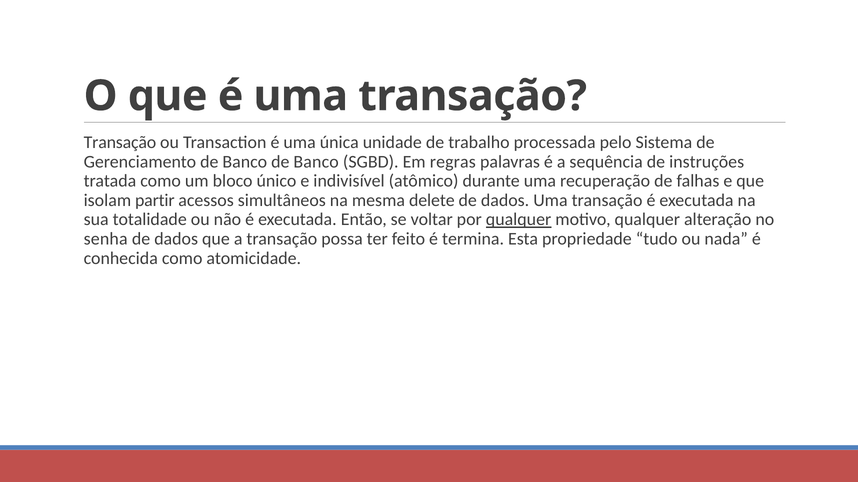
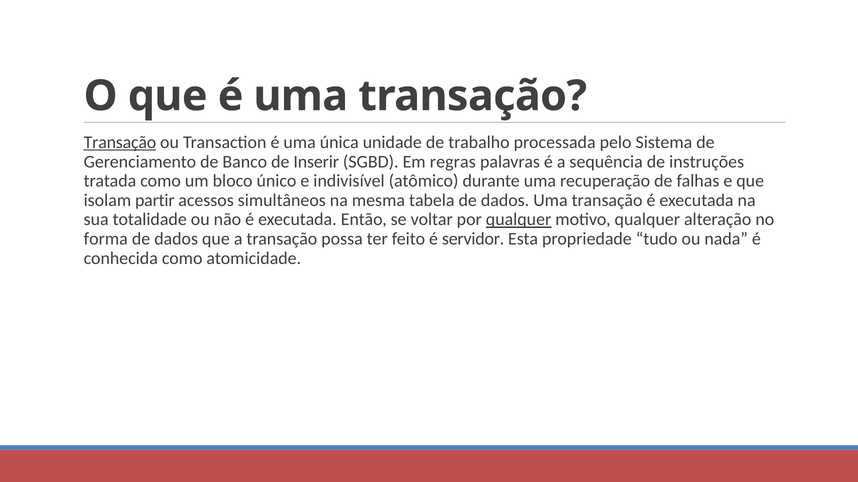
Transação underline: none -> present (120, 143)
Banco de Banco: Banco -> Inserir (316, 162)
delete: delete -> tabela (432, 201)
senha: senha -> forma (106, 239)
termina: termina -> servidor (473, 239)
